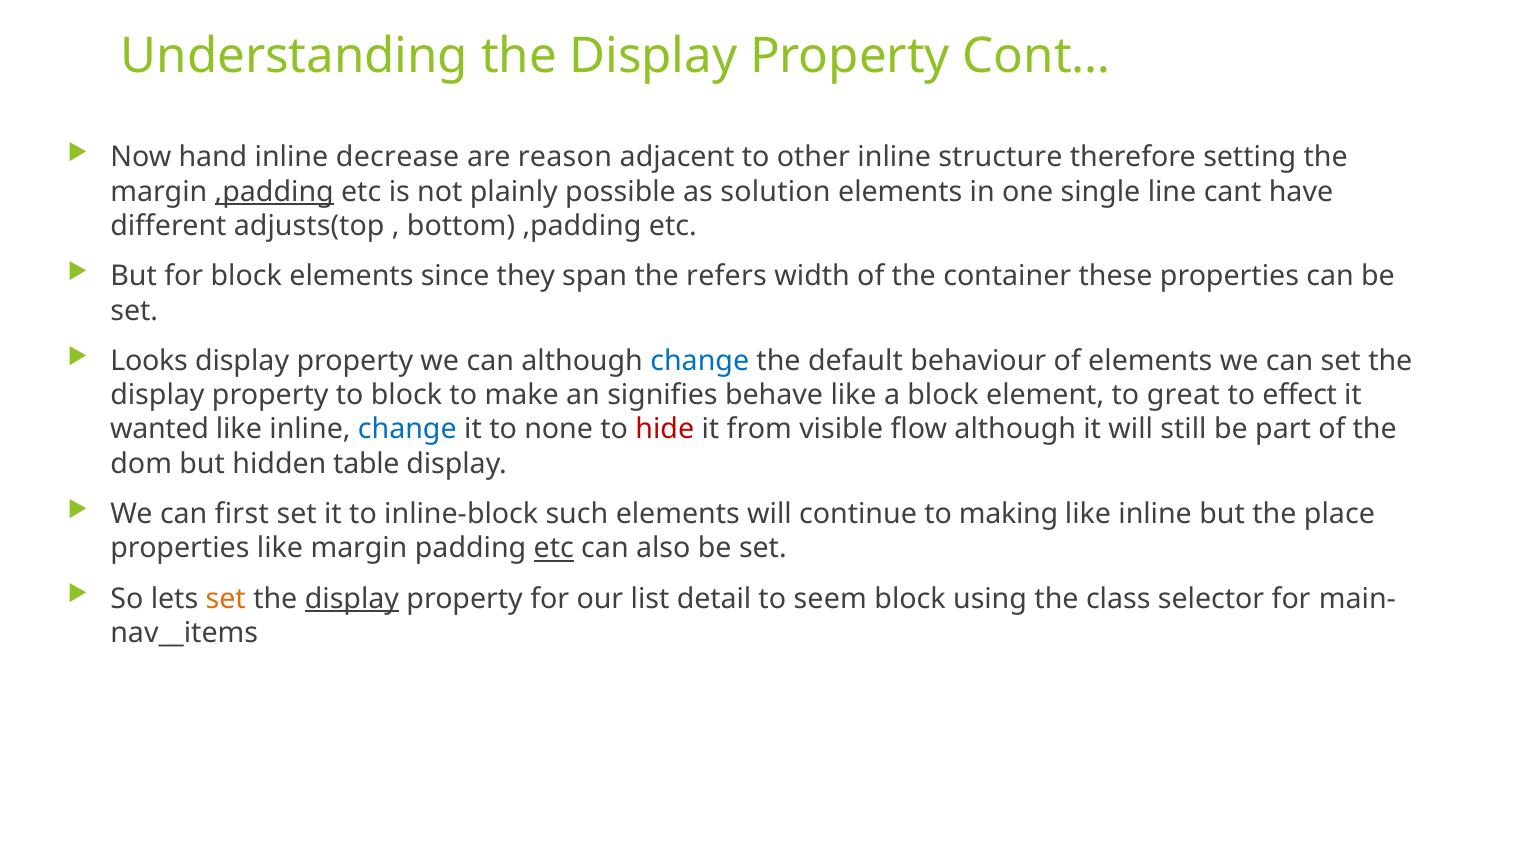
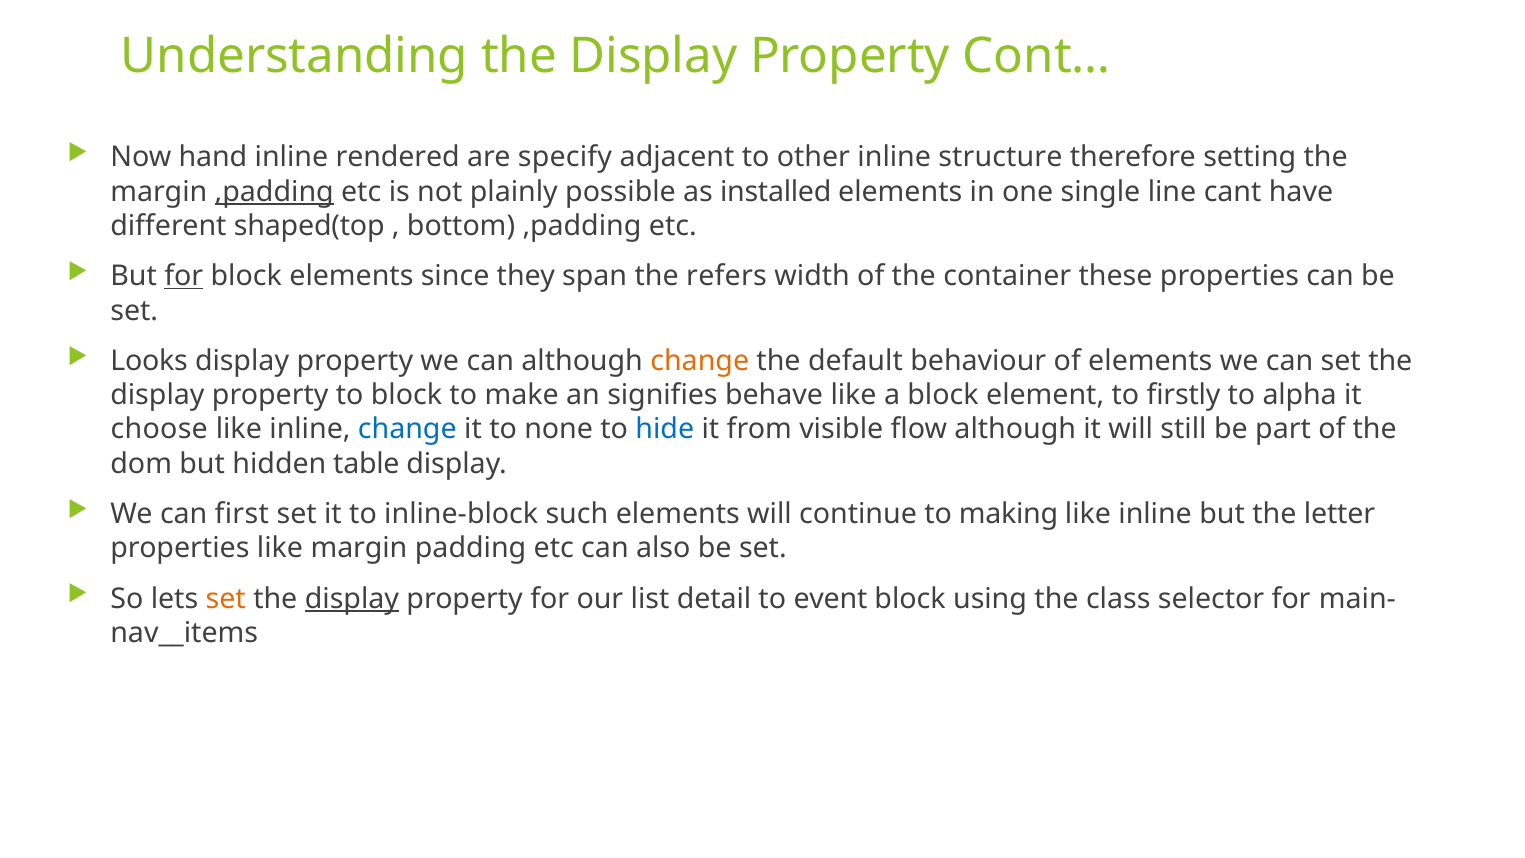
decrease: decrease -> rendered (398, 157)
reason: reason -> specify (565, 157)
solution: solution -> installed (776, 192)
adjusts(top: adjusts(top -> shaped(top (309, 226)
for underline: none -> present (184, 276)
change colour: blue -> orange (700, 361)
great: great -> firstly (1184, 395)
effect: effect -> alpha (1300, 395)
wanted: wanted -> choose (159, 429)
hide colour: red -> blue (665, 429)
place: place -> letter (1340, 514)
etc underline: present -> none (554, 548)
seem: seem -> event (830, 598)
